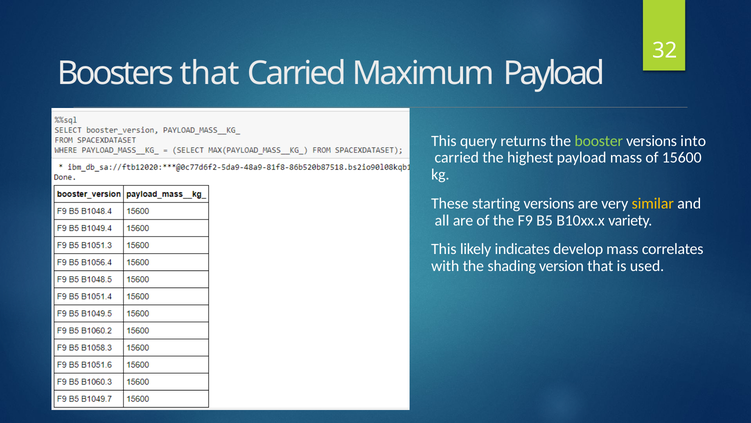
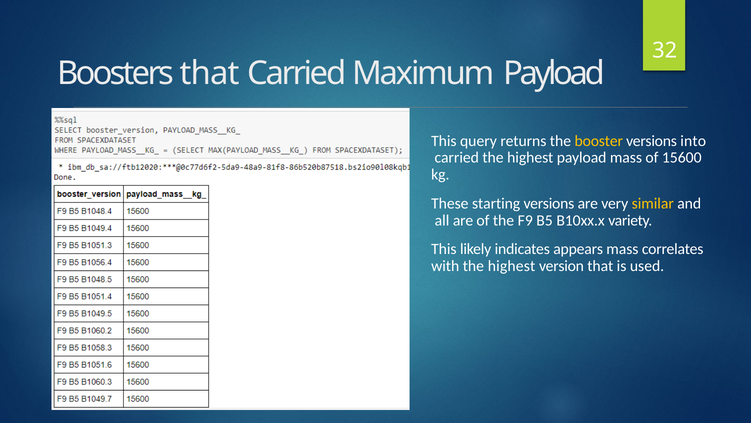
booster colour: light green -> yellow (599, 141)
develop: develop -> appears (578, 249)
with the shading: shading -> highest (512, 266)
